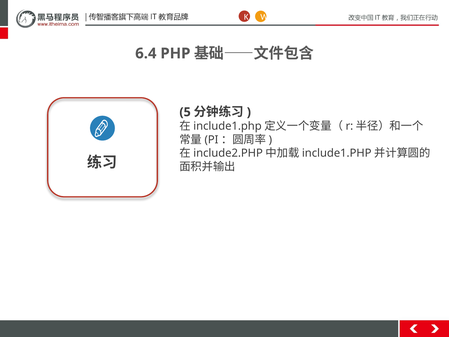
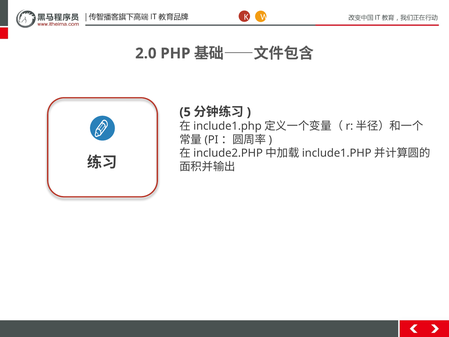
6.4: 6.4 -> 2.0 (146, 53)
